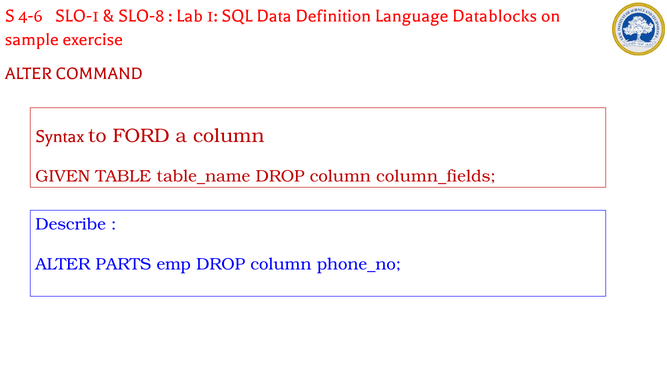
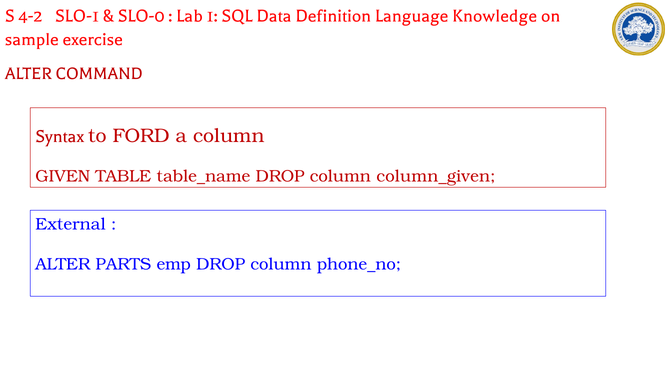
4-6: 4-6 -> 4-2 (31, 16)
SLO-8: SLO-8 -> SLO-0 (141, 16)
Datablocks: Datablocks -> Knowledge (495, 16)
column_fields: column_fields -> column_given (436, 176)
Describe: Describe -> External (70, 224)
